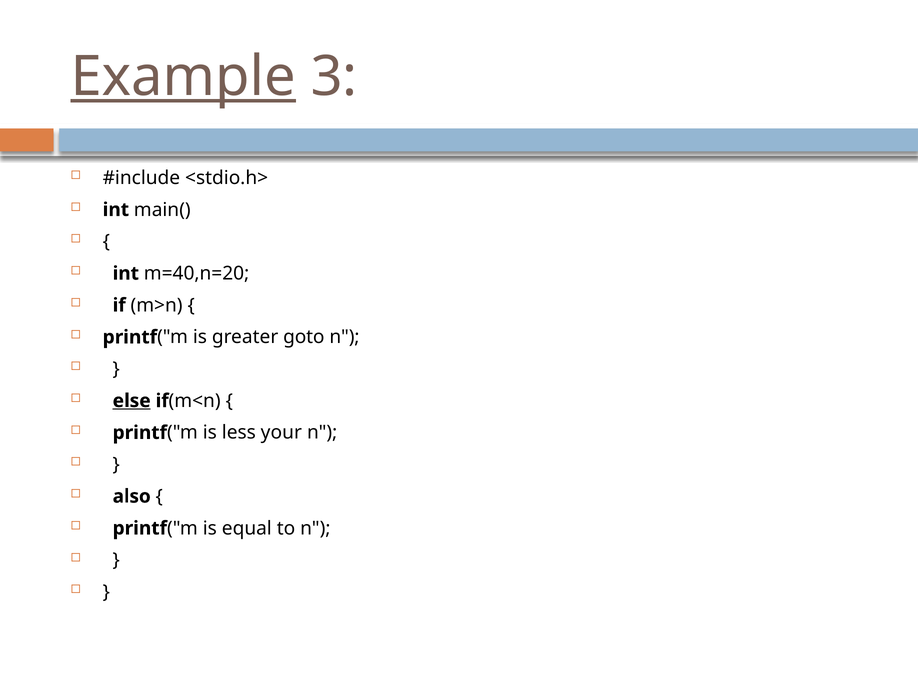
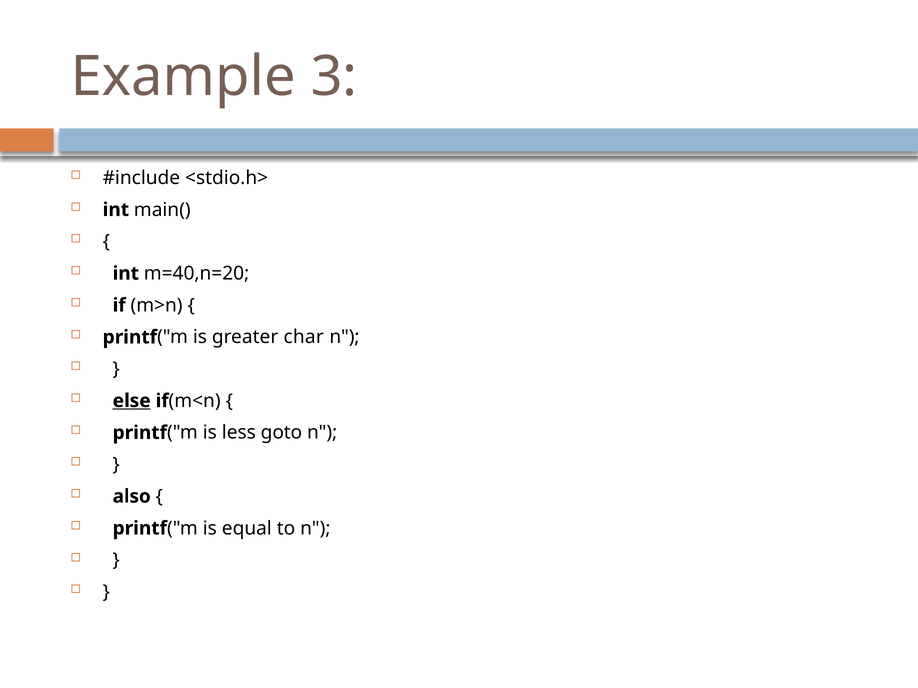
Example underline: present -> none (183, 77)
goto: goto -> char (304, 337)
your: your -> goto (281, 433)
